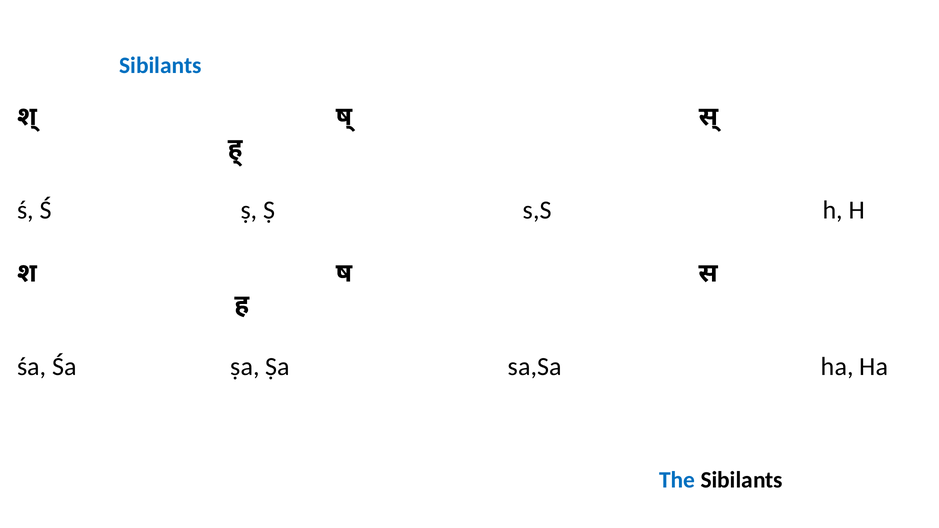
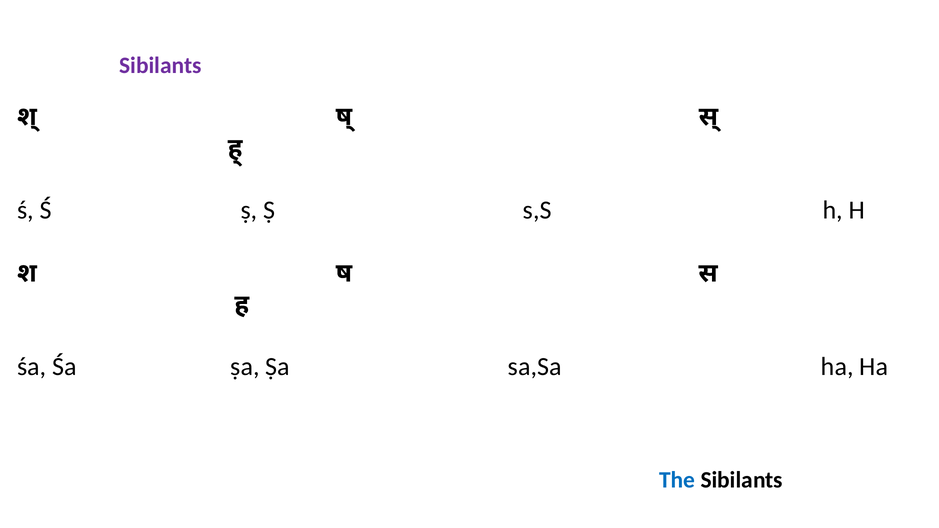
Sibilants colour: blue -> purple (161, 65)
